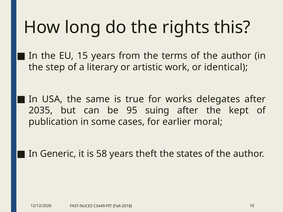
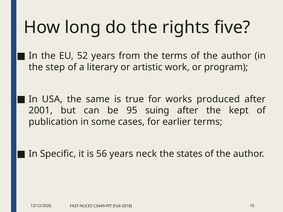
this: this -> five (232, 27)
15: 15 -> 52 (82, 56)
identical: identical -> program (226, 67)
delegates: delegates -> produced (218, 99)
2035: 2035 -> 2001 (41, 111)
earlier moral: moral -> terms (208, 122)
Generic: Generic -> Specific (58, 154)
58: 58 -> 56 (102, 154)
theft: theft -> neck (146, 154)
